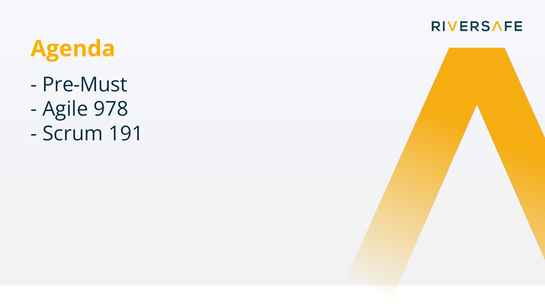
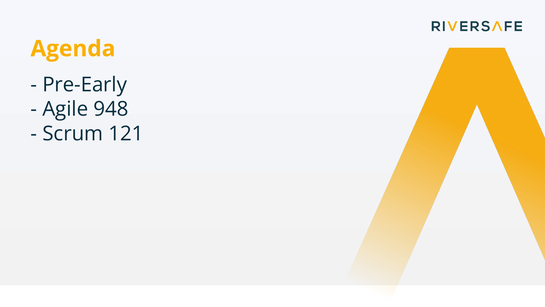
Pre-Must: Pre-Must -> Pre-Early (85, 85)
978: 978 -> 948 (111, 109)
191: 191 -> 121 (126, 134)
